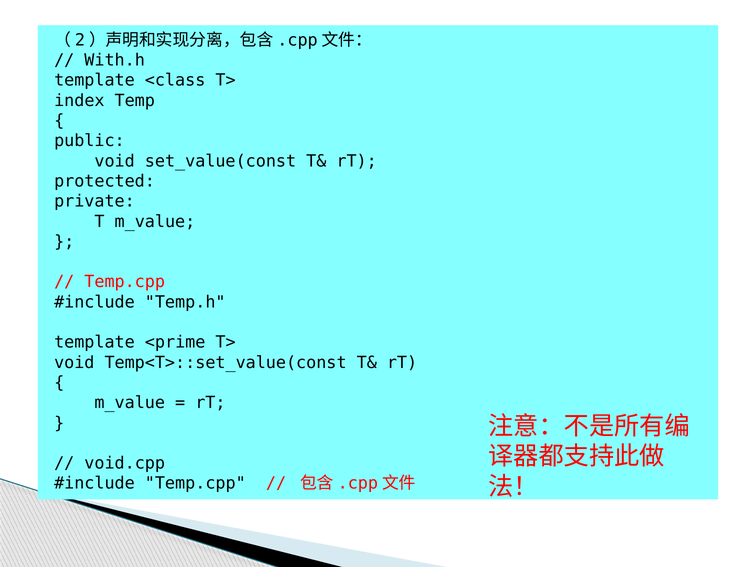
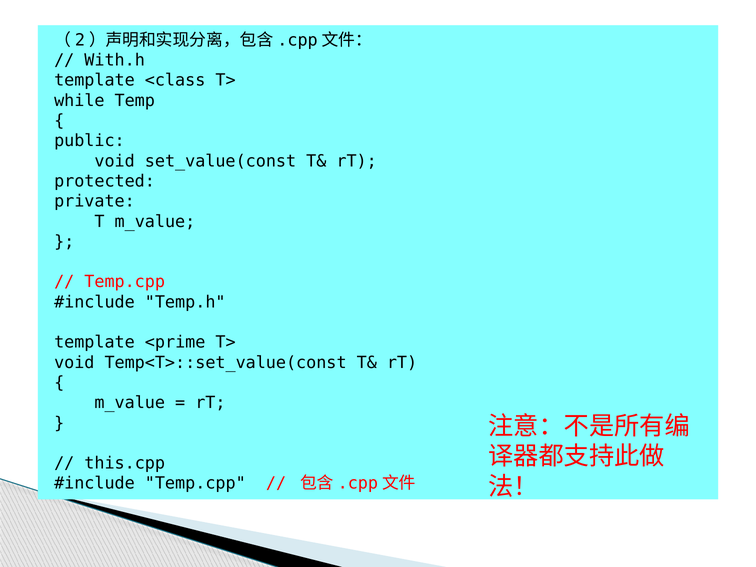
index: index -> while (79, 101)
void.cpp: void.cpp -> this.cpp (125, 463)
